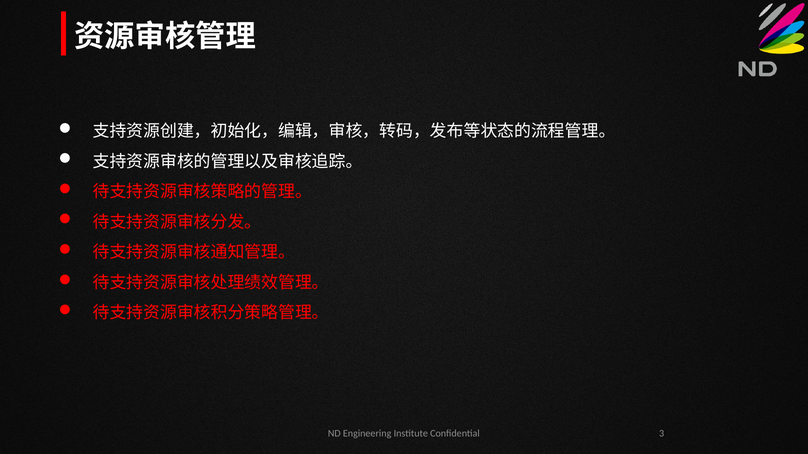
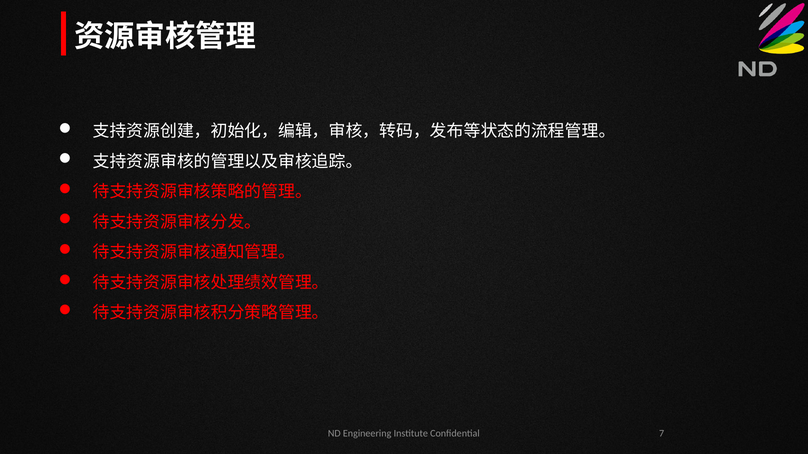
3: 3 -> 7 (662, 434)
